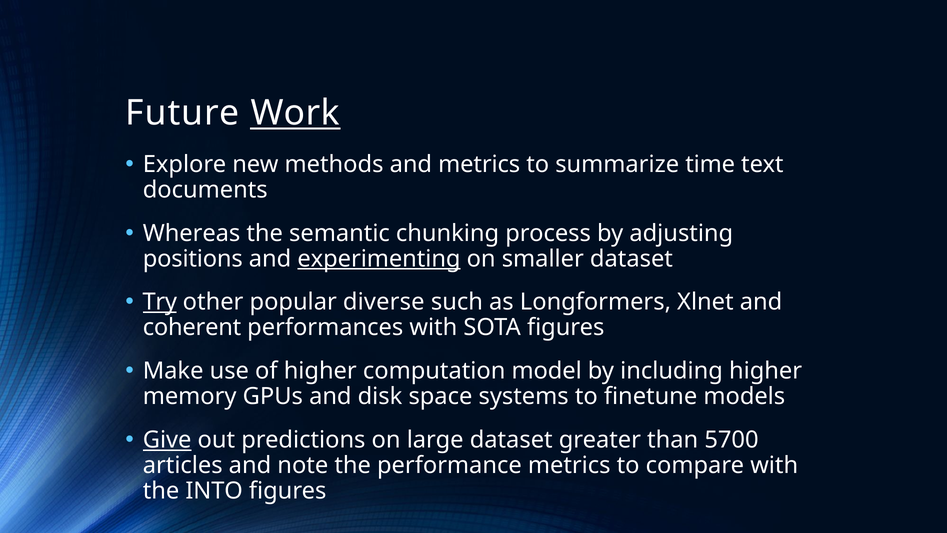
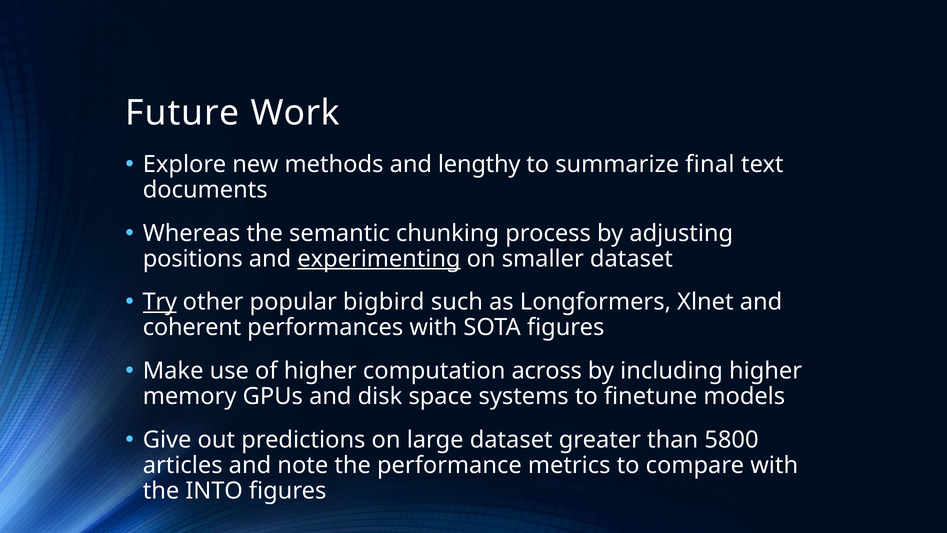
Work underline: present -> none (295, 113)
and metrics: metrics -> lengthy (479, 164)
time: time -> final (710, 164)
diverse: diverse -> bigbird (384, 302)
model: model -> across (547, 371)
Give underline: present -> none (167, 440)
5700: 5700 -> 5800 (731, 440)
